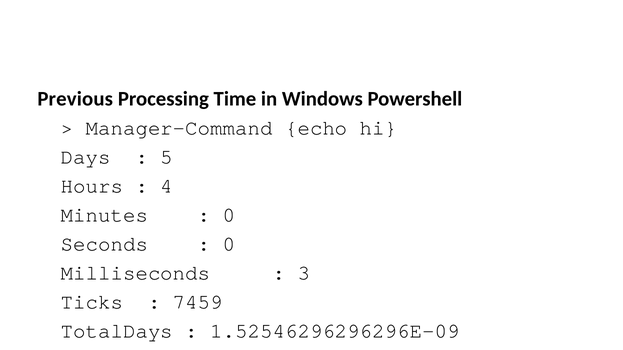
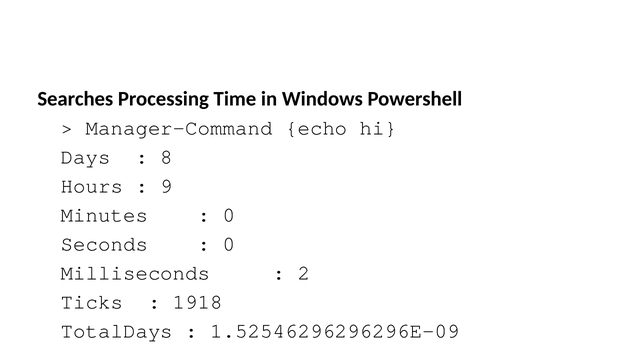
Previous: Previous -> Searches (75, 99)
5: 5 -> 8 (167, 157)
4: 4 -> 9 (167, 186)
3: 3 -> 2 (304, 273)
7459: 7459 -> 1918 (198, 302)
